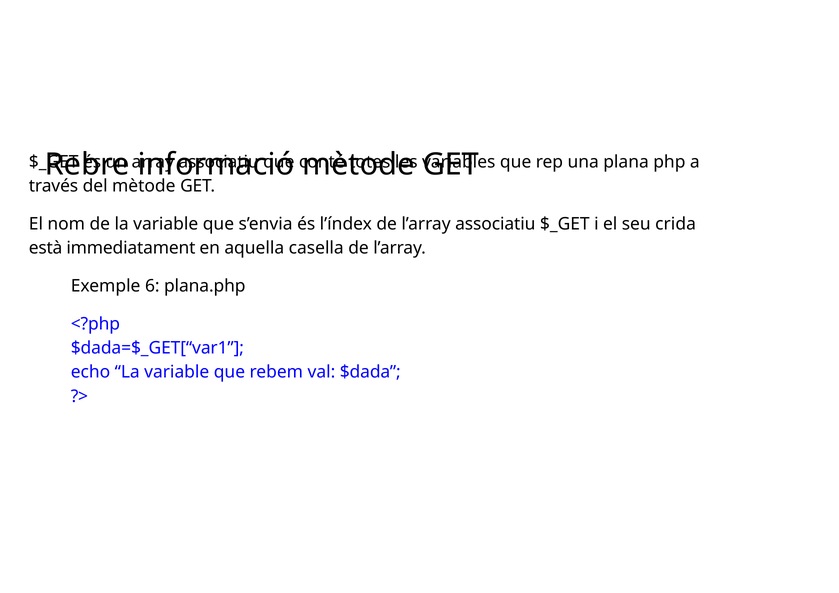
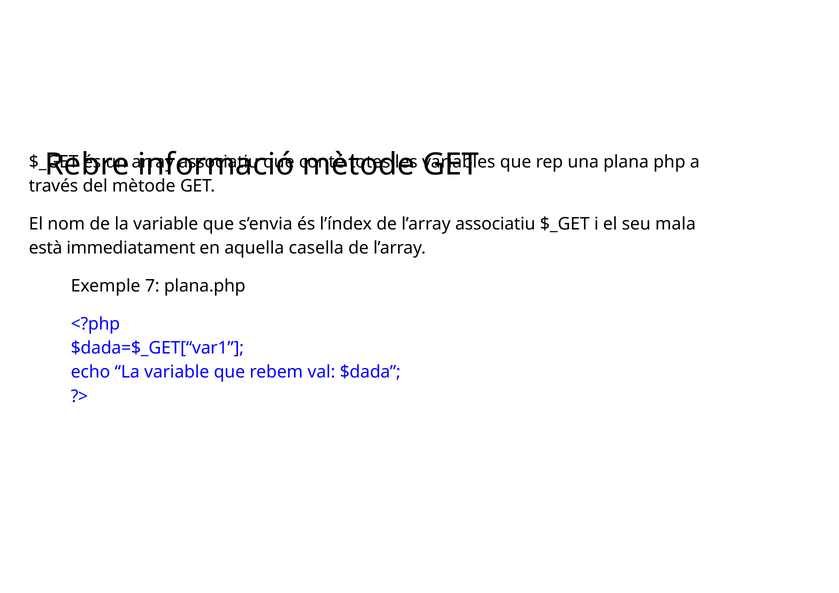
crida: crida -> mala (676, 224)
6: 6 -> 7 (152, 286)
